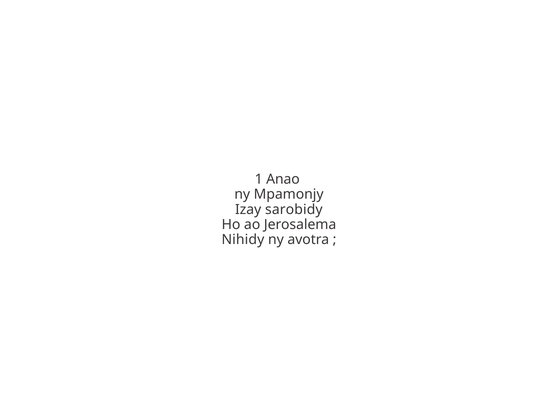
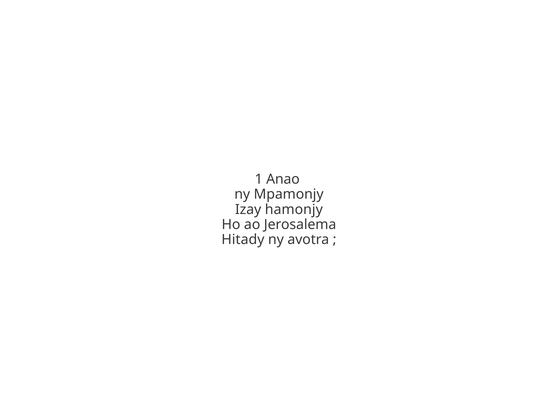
sarobidy: sarobidy -> hamonjy (294, 209)
Nihidy: Nihidy -> Hitady (243, 239)
